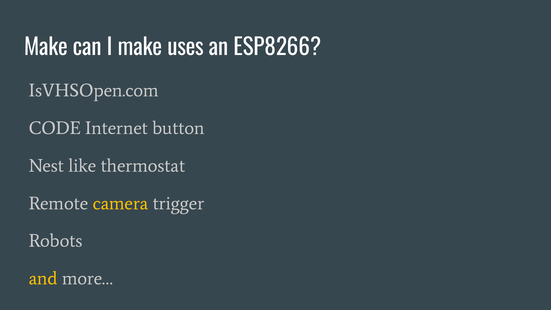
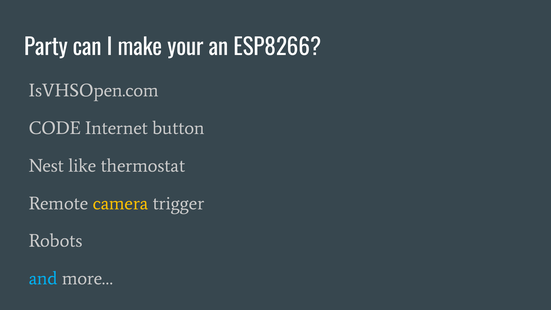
Make: Make -> Party (46, 48)
uses: uses -> your (186, 48)
and colour: yellow -> light blue (43, 278)
